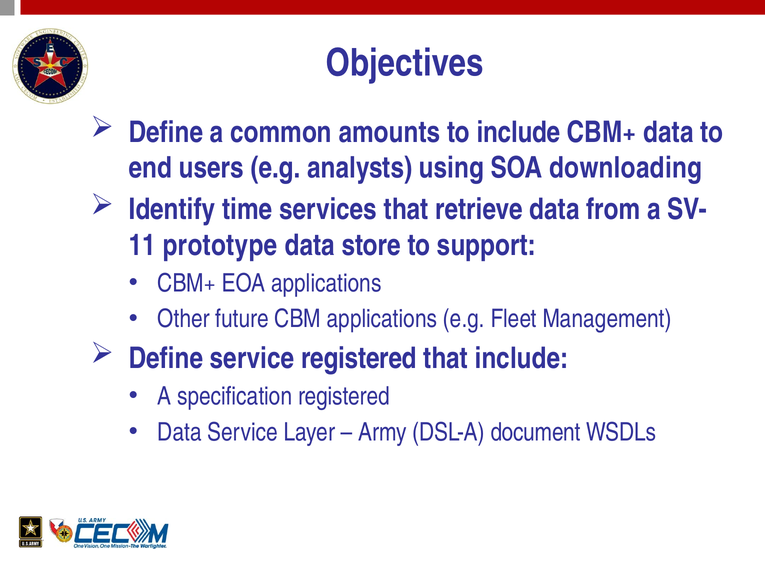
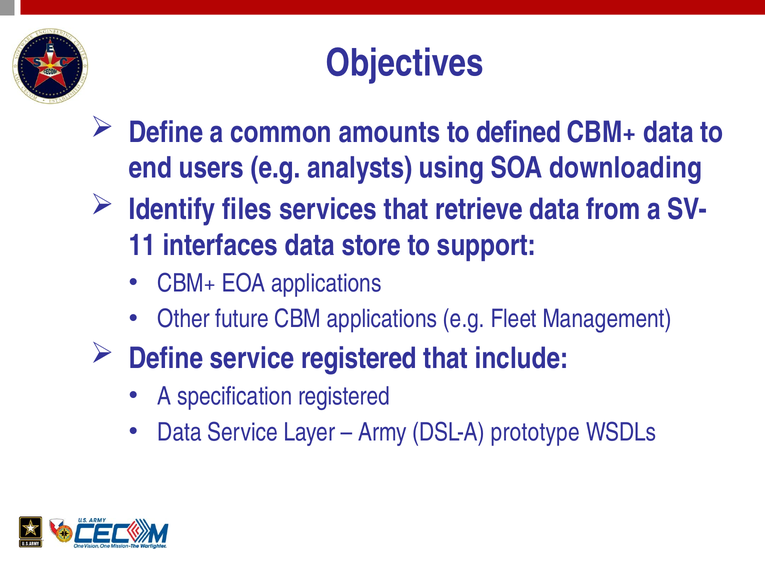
to include: include -> defined (519, 132)
time: time -> files (247, 210)
prototype: prototype -> interfaces (220, 245)
document: document -> prototype (535, 432)
